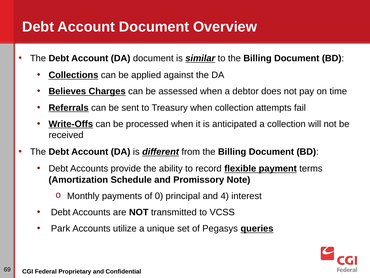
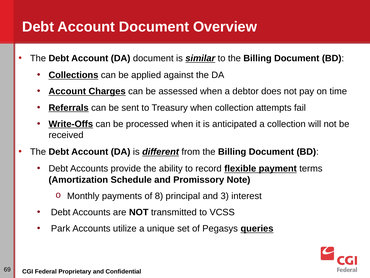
Believes: Believes -> Account (67, 91)
0: 0 -> 8 (159, 196)
4: 4 -> 3 (225, 196)
